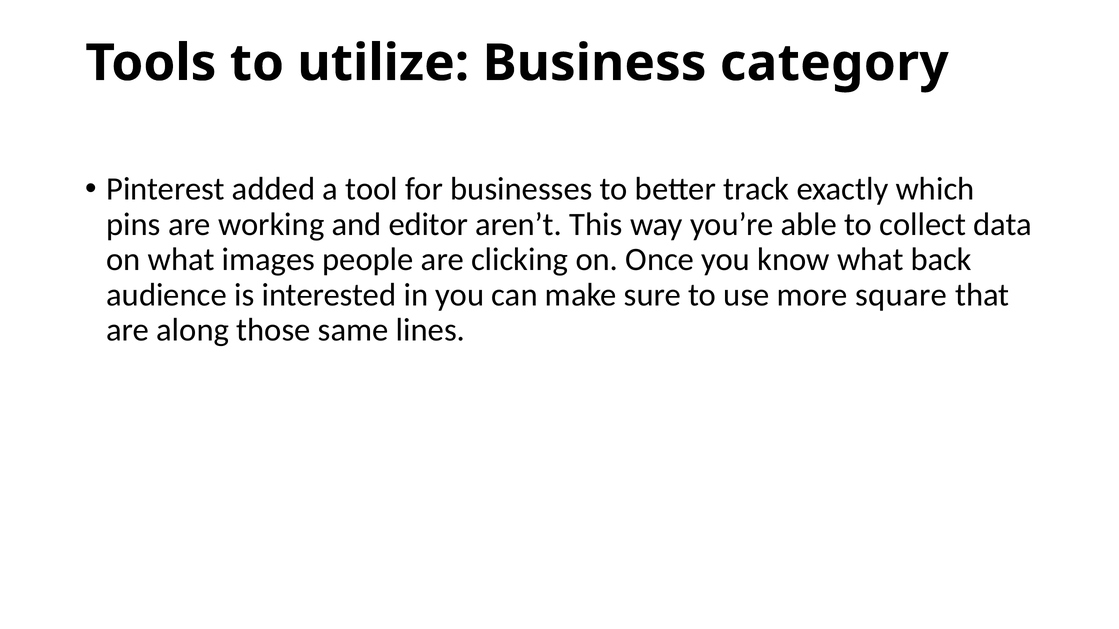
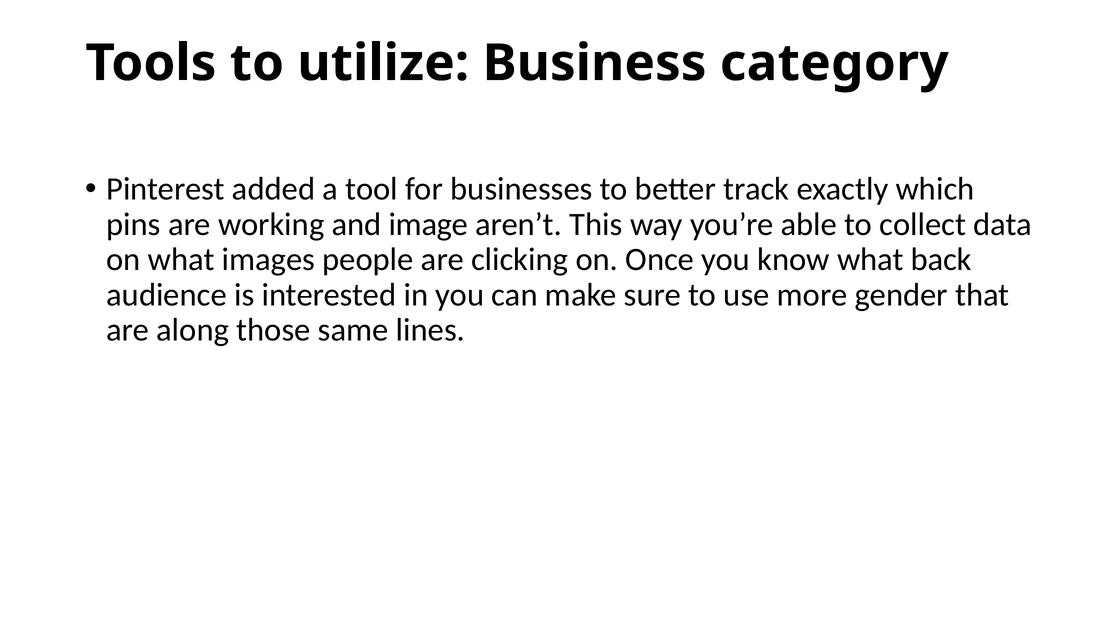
editor: editor -> image (428, 224)
square: square -> gender (901, 295)
